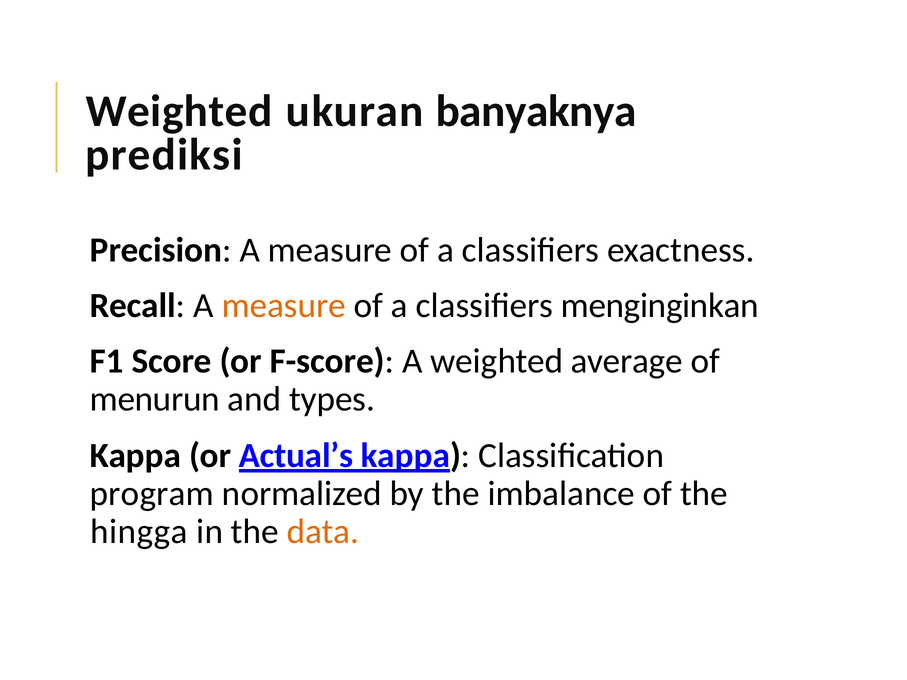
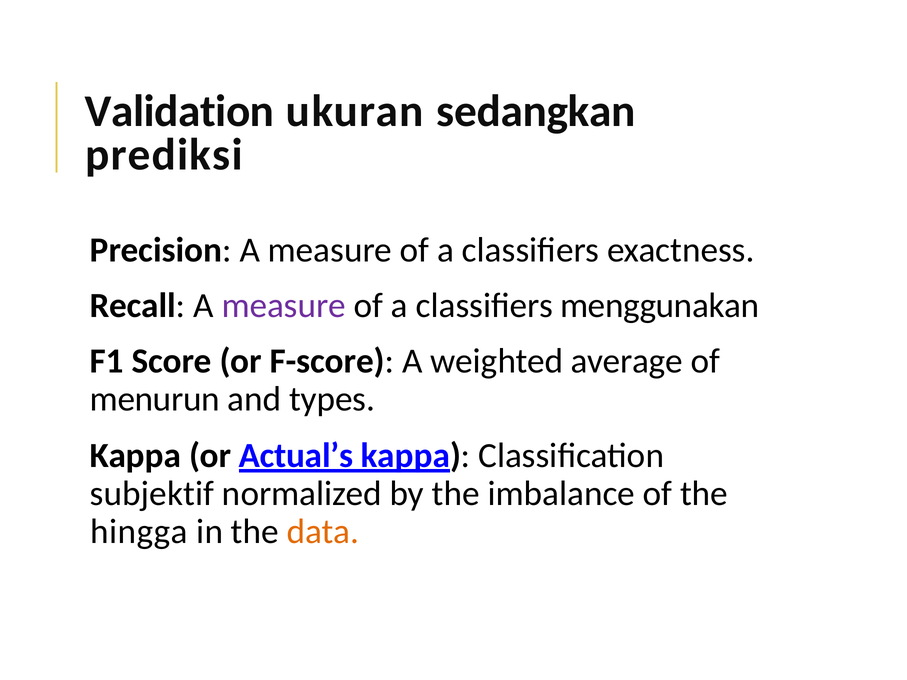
Weighted: Weighted -> Validation (180, 111)
banyaknya: banyaknya -> sedangkan (536, 111)
measure colour: orange -> purple (284, 306)
menginginkan: menginginkan -> menggunakan (660, 306)
program: program -> subjektif (152, 494)
